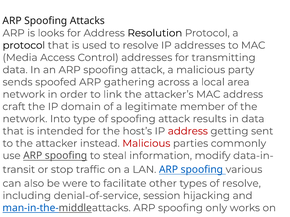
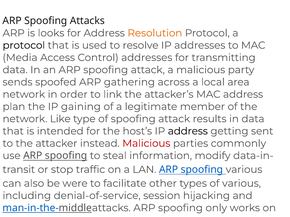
Resolution colour: black -> orange (155, 33)
craft: craft -> plan (14, 107)
domain: domain -> gaining (81, 107)
Into: Into -> Like (60, 119)
address colour: red -> black (188, 131)
of resolve: resolve -> various (242, 184)
